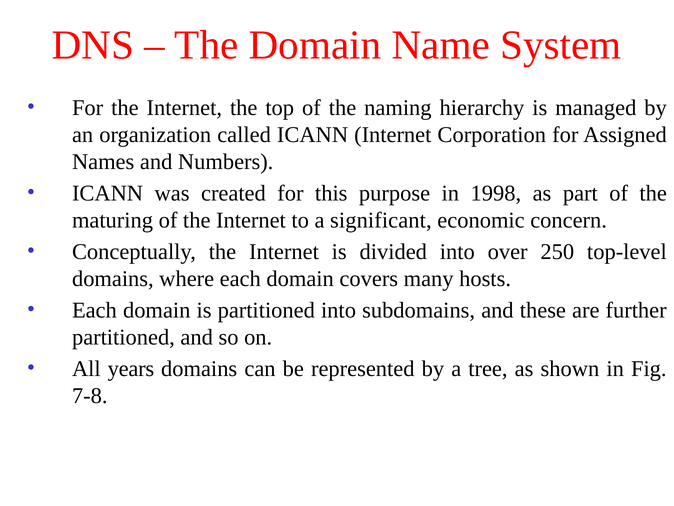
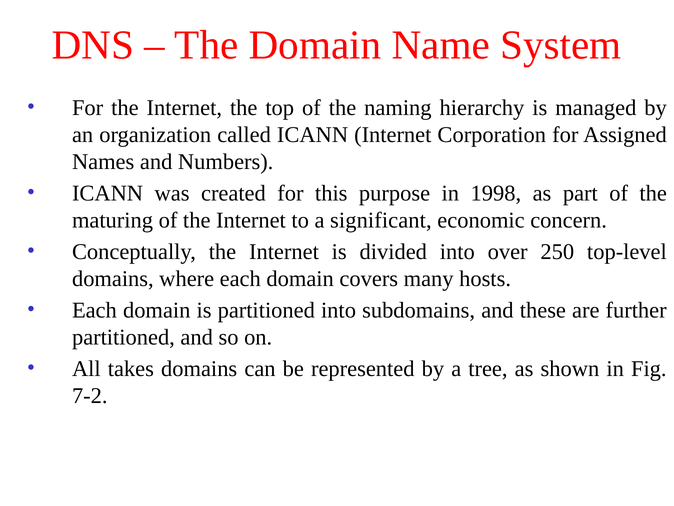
years: years -> takes (131, 368)
7-8: 7-8 -> 7-2 (90, 395)
